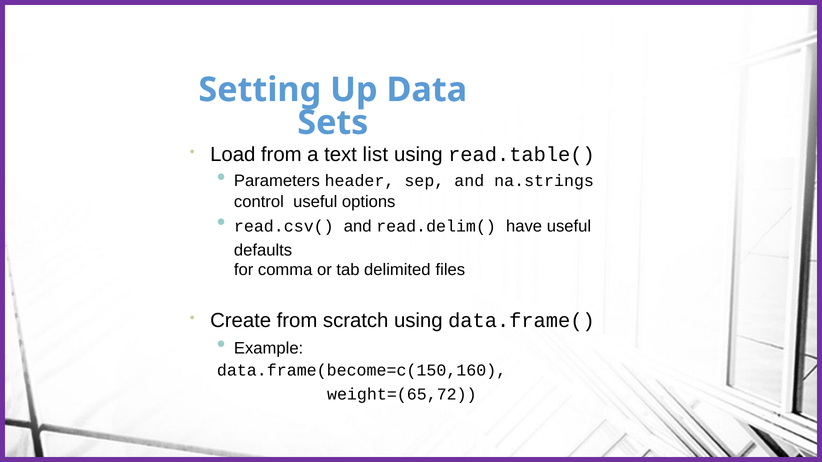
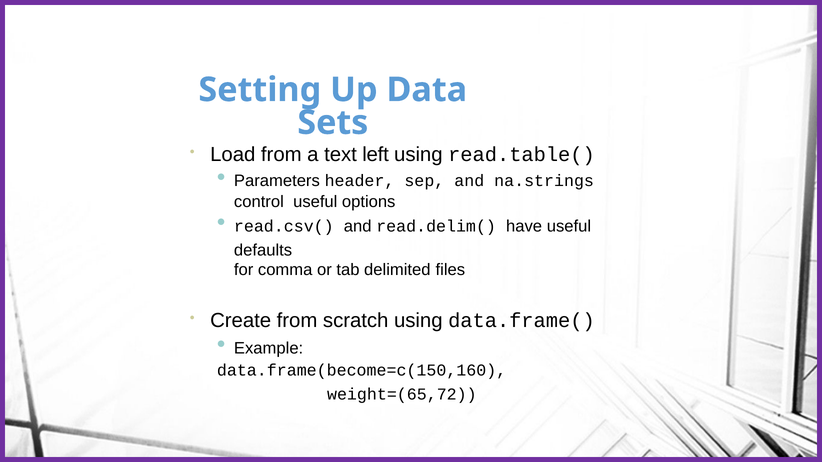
list: list -> left (376, 155)
